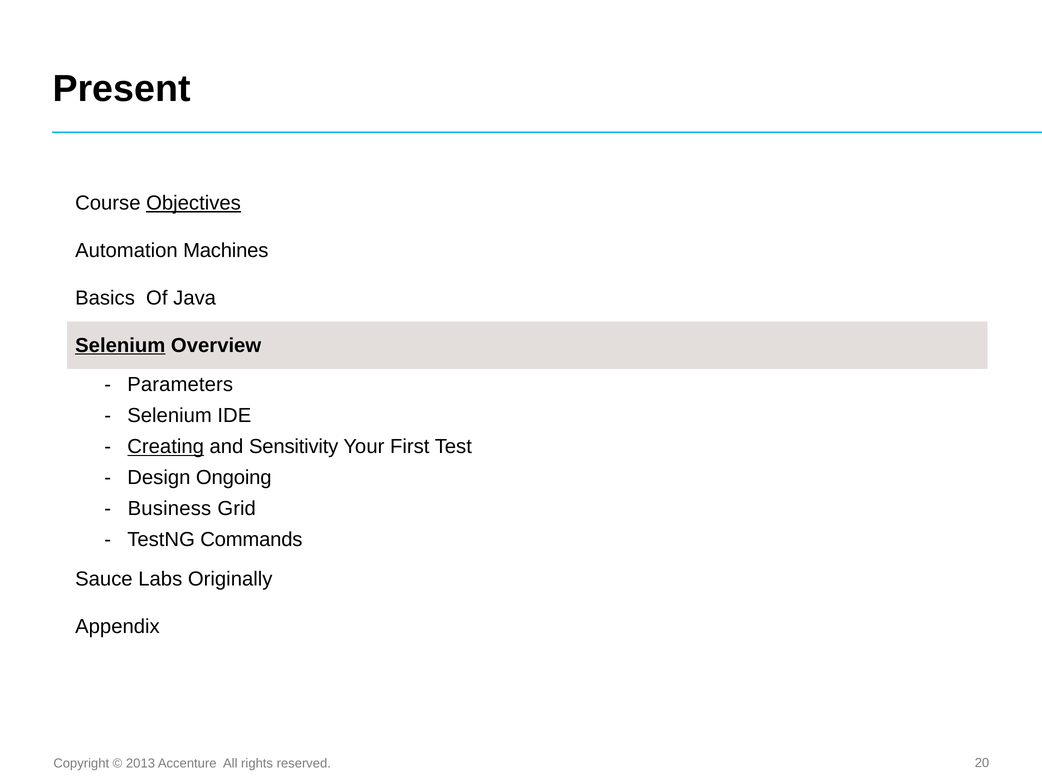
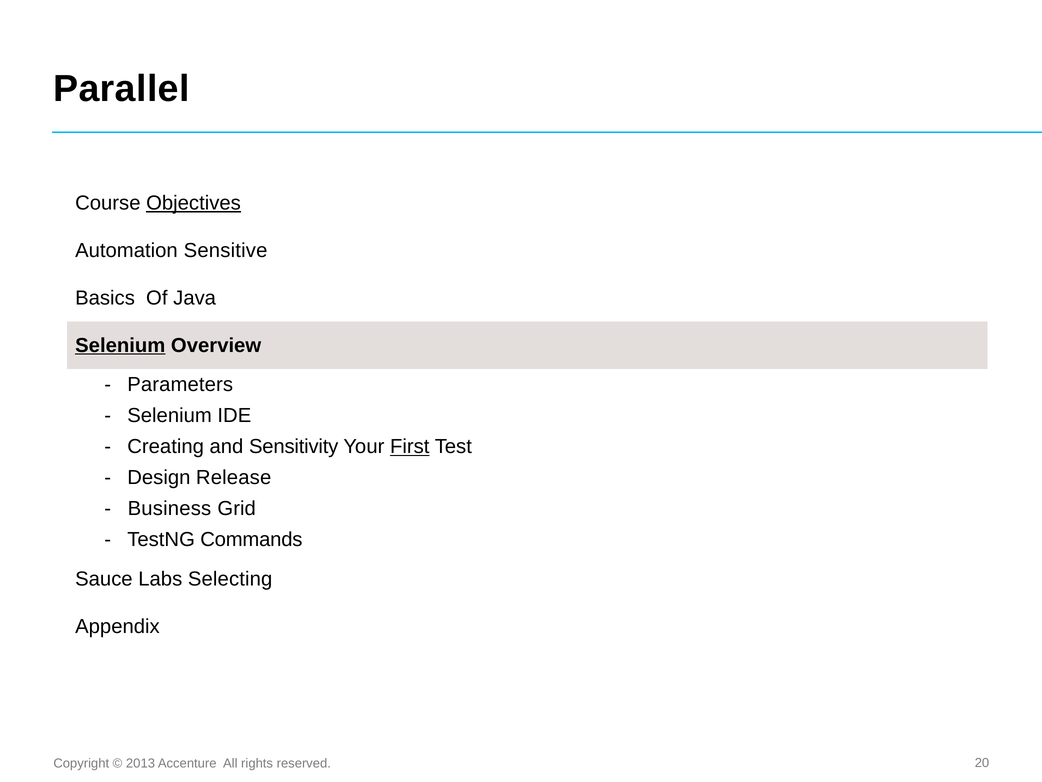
Present: Present -> Parallel (121, 89)
Machines: Machines -> Sensitive (226, 250)
Creating underline: present -> none (166, 446)
First underline: none -> present (410, 446)
Ongoing: Ongoing -> Release (234, 477)
Originally: Originally -> Selecting (230, 579)
